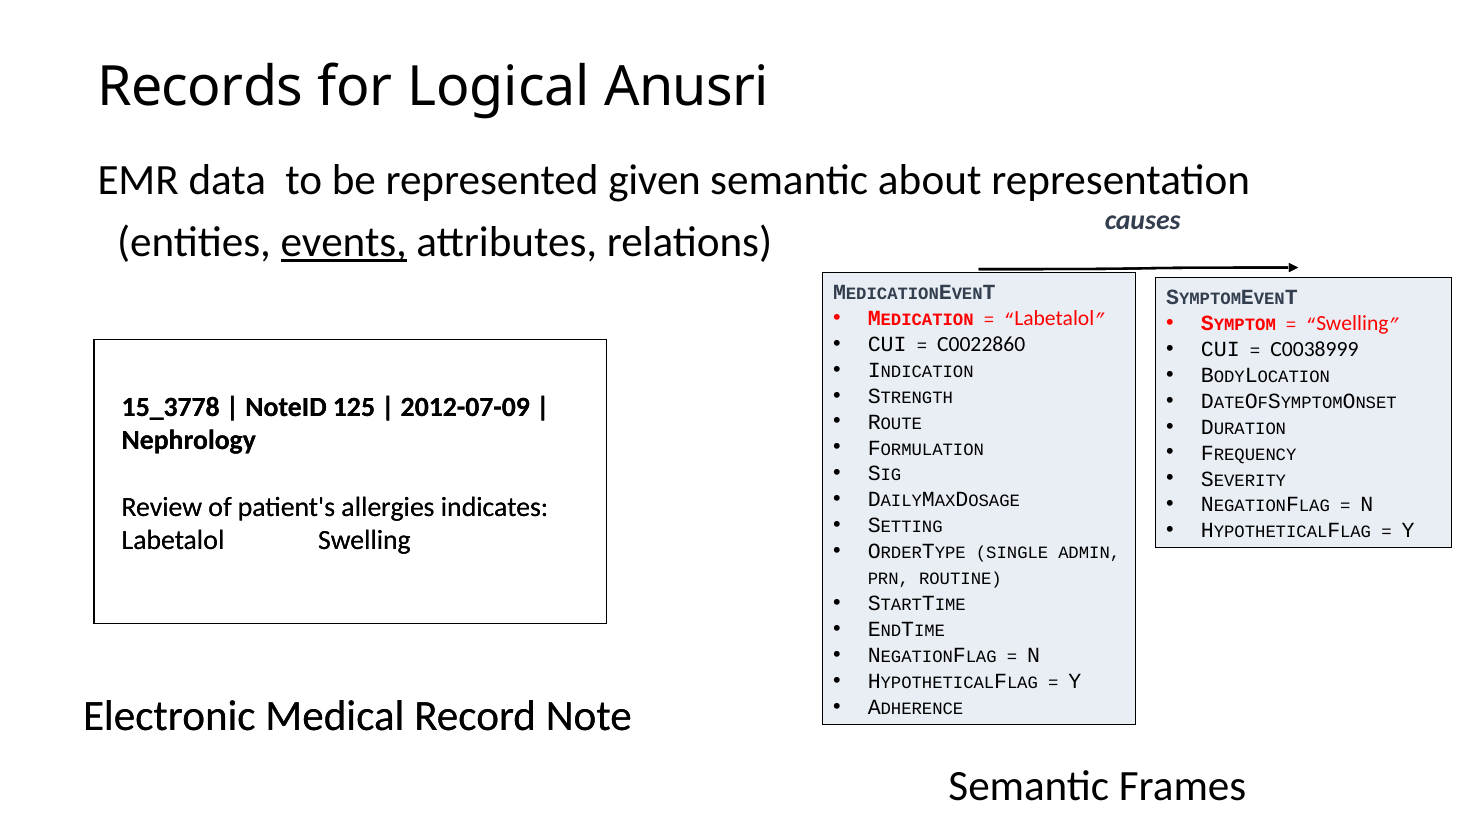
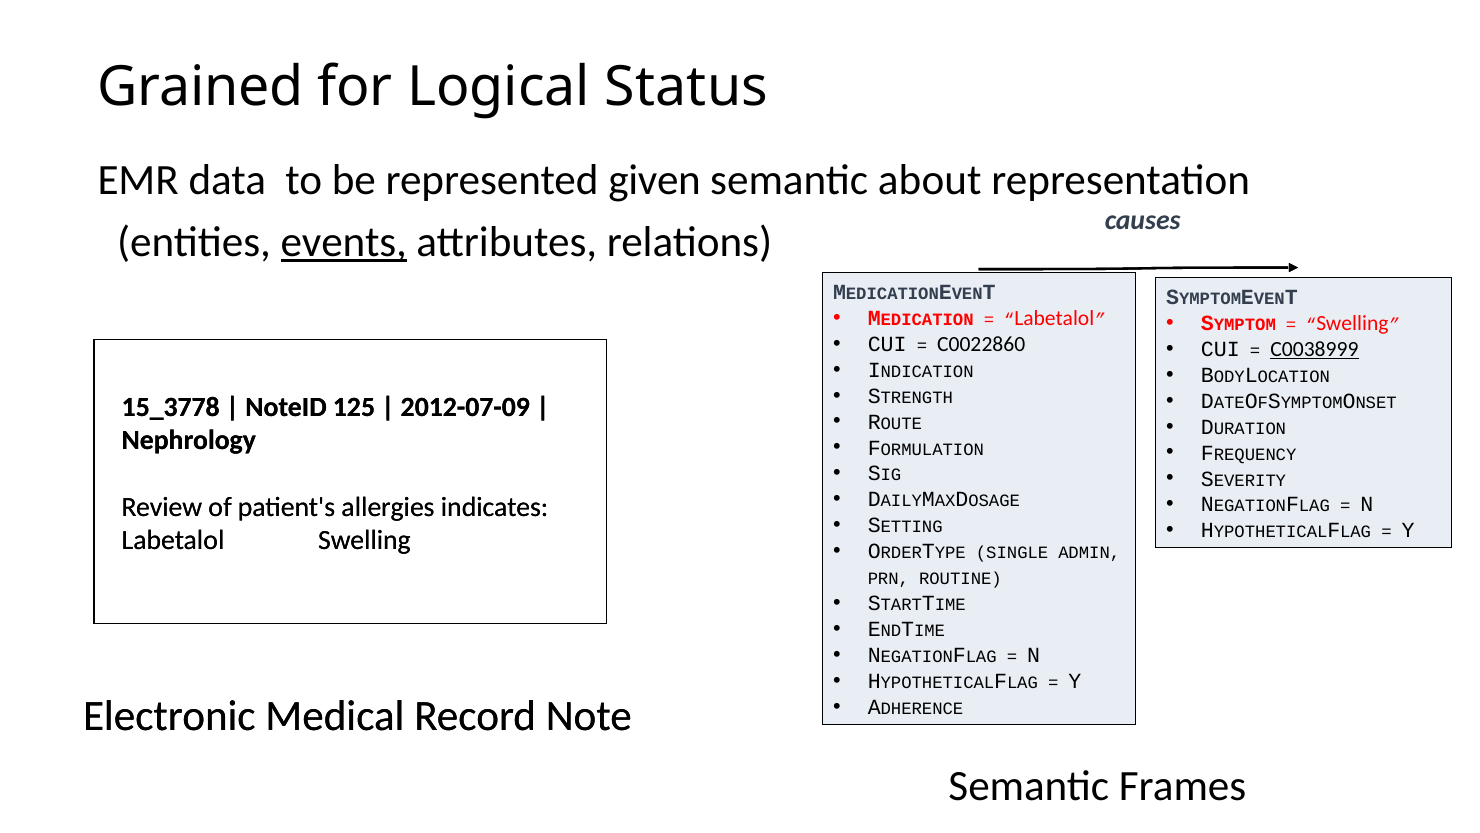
Records: Records -> Grained (200, 87)
Anusri: Anusri -> Status (686, 87)
C0038999 underline: none -> present (1314, 349)
